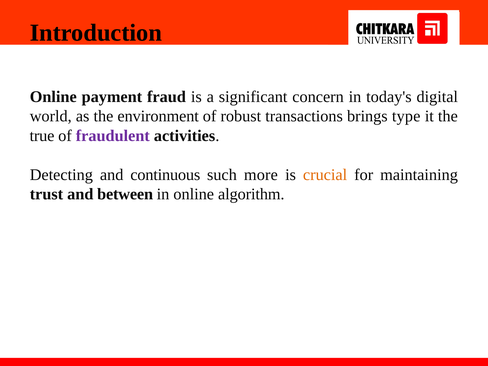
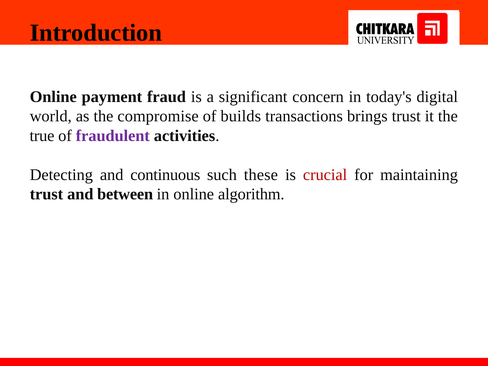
environment: environment -> compromise (158, 116)
robust: robust -> builds (241, 116)
brings type: type -> trust (406, 116)
more: more -> these (261, 175)
crucial colour: orange -> red (325, 175)
